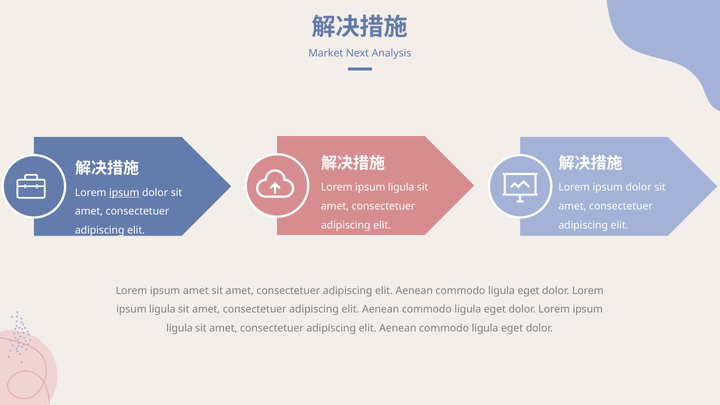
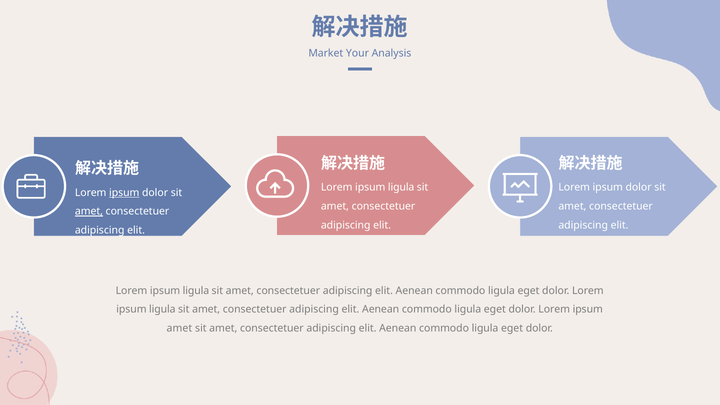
Next: Next -> Your (357, 53)
amet underline: none -> present (89, 211)
amet: amet -> ligula (196, 291)
ligula: ligula -> amet (179, 328)
